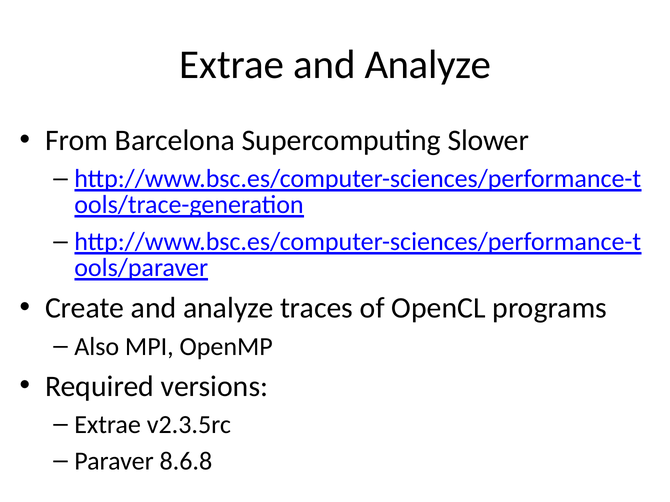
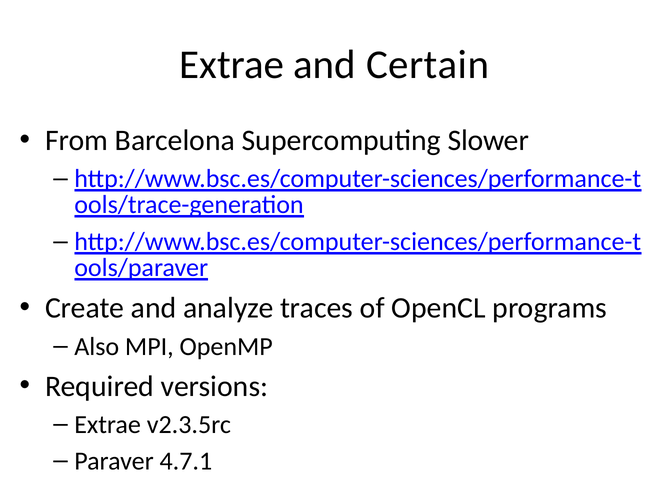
Extrae and Analyze: Analyze -> Certain (428, 65)
8.6.8: 8.6.8 -> 4.7.1 (186, 461)
